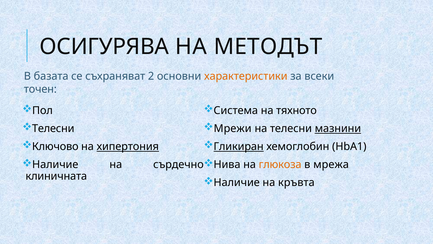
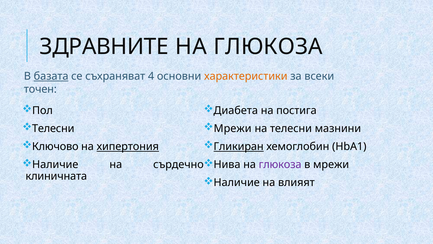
ОСИГУРЯВА: ОСИГУРЯВА -> ЗДРАВНИТЕ (104, 46)
МЕТОДЪТ: МЕТОДЪТ -> ГЛЮКОЗА (268, 46)
базата underline: none -> present (51, 76)
2: 2 -> 4 (151, 76)
Система: Система -> Диабета (236, 110)
тяхното: тяхното -> постига (296, 110)
мазнини underline: present -> none (338, 128)
глюкоза colour: orange -> purple (280, 164)
в мрежа: мрежа -> мрежи (331, 164)
кръвта: кръвта -> влияят (296, 182)
